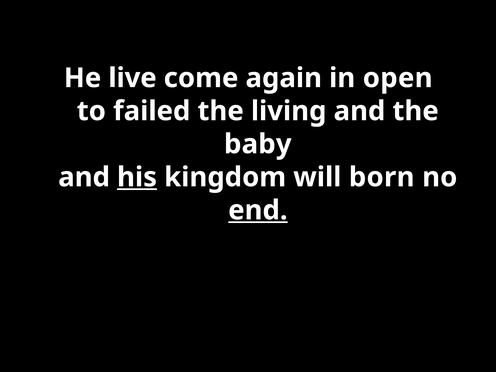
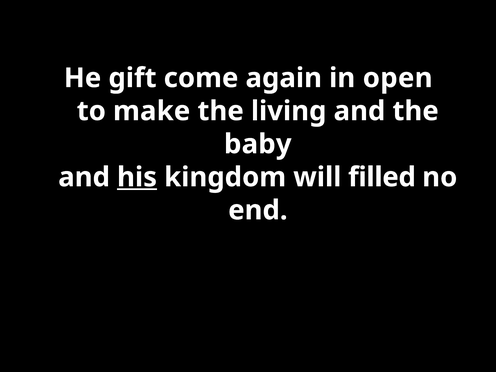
live: live -> gift (132, 78)
failed: failed -> make (152, 111)
born: born -> filled (382, 177)
end underline: present -> none (258, 210)
